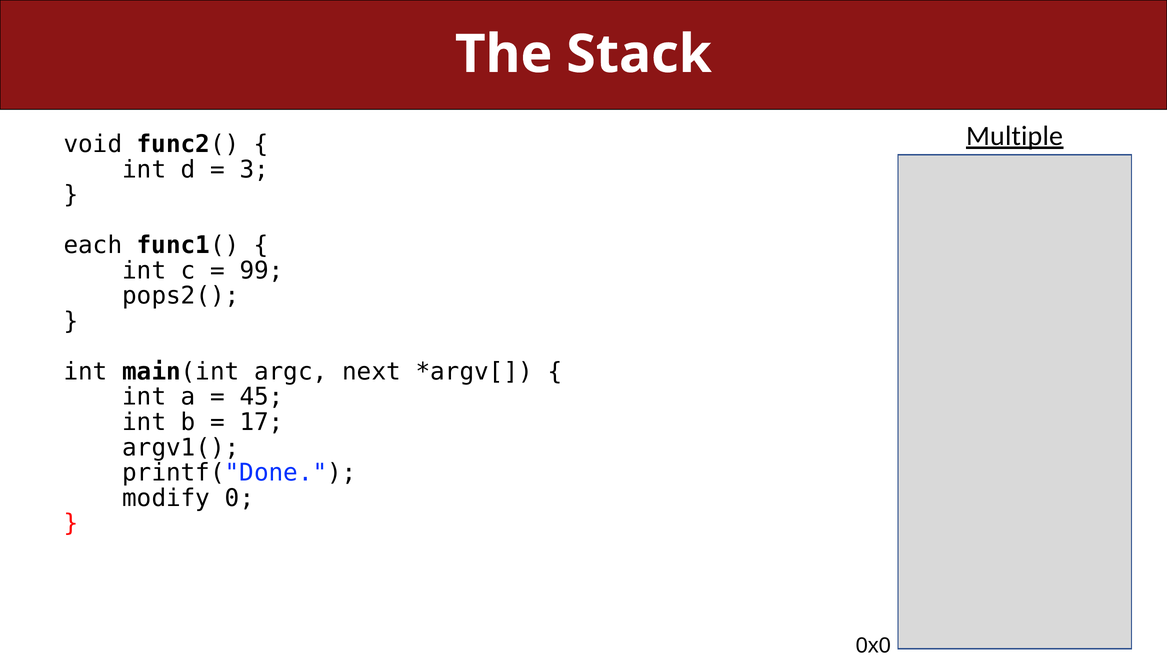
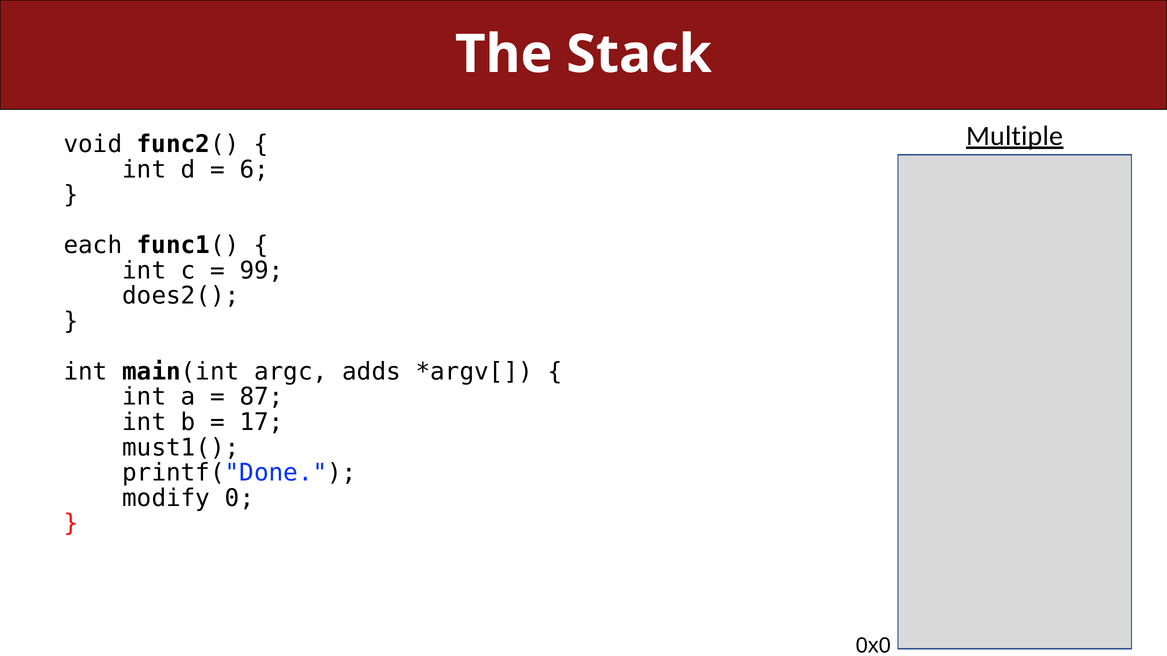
3: 3 -> 6 (254, 170)
pops2(: pops2( -> does2( (181, 296)
next: next -> adds (371, 372)
45: 45 -> 87 (262, 397)
argv1(: argv1( -> must1( (181, 448)
